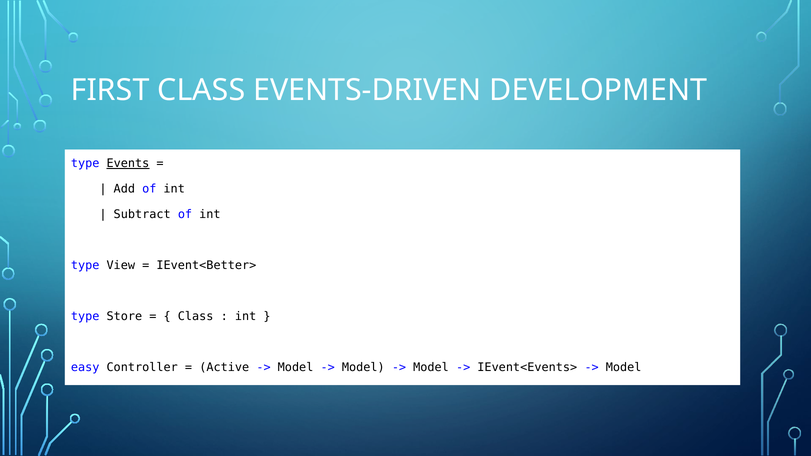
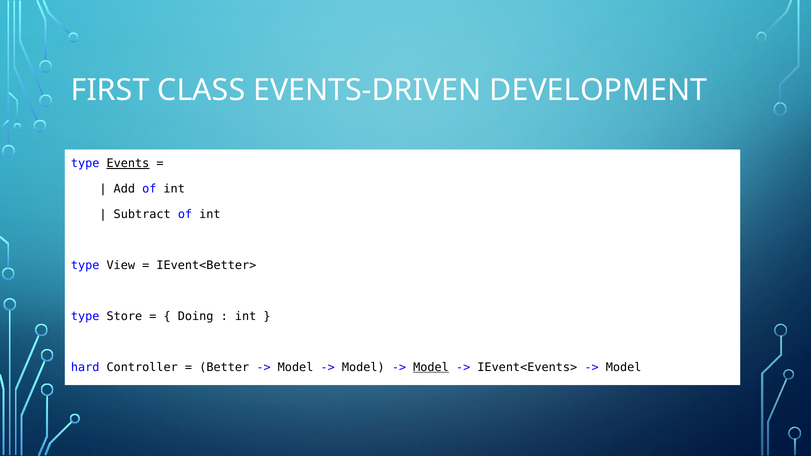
Class: Class -> Doing (196, 316)
easy: easy -> hard (85, 367)
Active: Active -> Better (224, 367)
Model underline: none -> present (431, 367)
